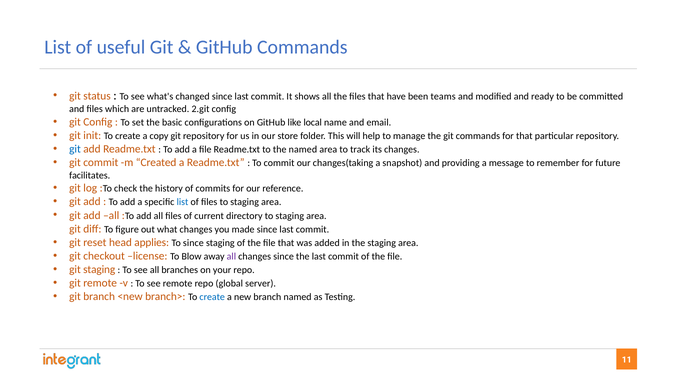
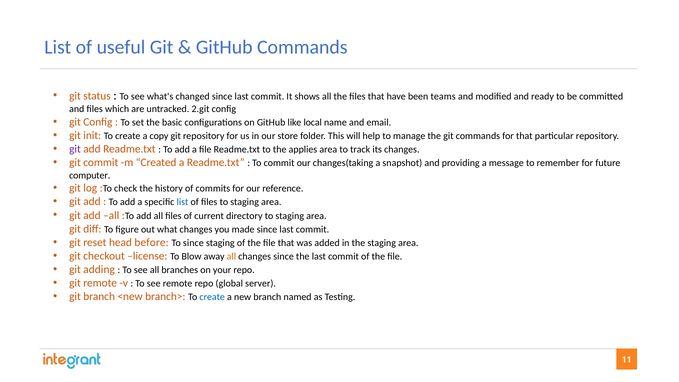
git colour: blue -> purple (75, 149)
the named: named -> applies (303, 150)
facilitates: facilitates -> computer (90, 175)
applies: applies -> before (152, 242)
all colour: purple -> orange (231, 256)
git staging: staging -> adding (99, 270)
